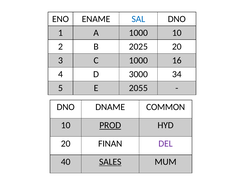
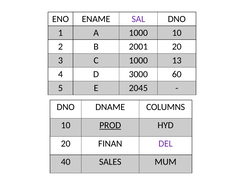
SAL colour: blue -> purple (138, 19)
2025: 2025 -> 2001 (138, 47)
16: 16 -> 13 (177, 60)
34: 34 -> 60 (177, 74)
2055: 2055 -> 2045 (138, 88)
COMMON: COMMON -> COLUMNS (166, 107)
SALES underline: present -> none (110, 162)
